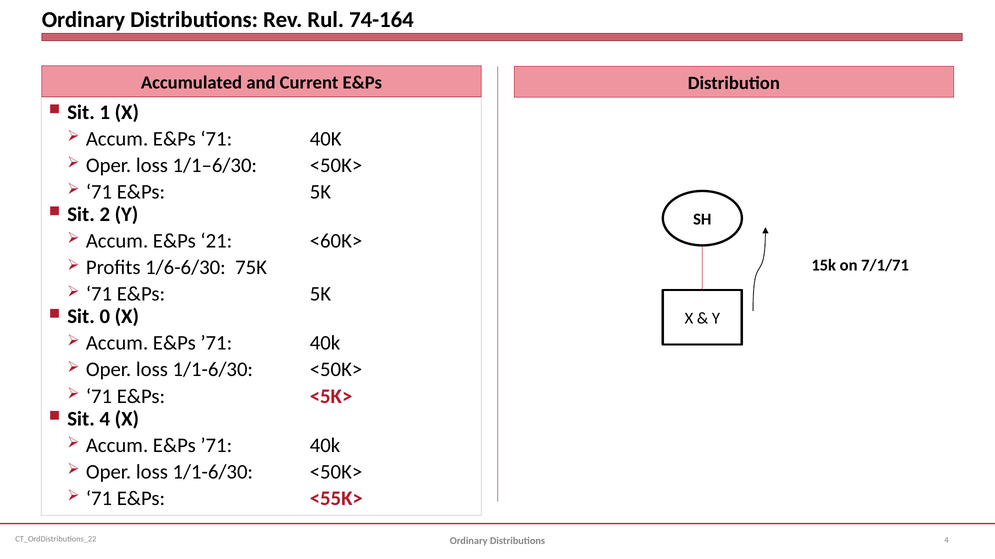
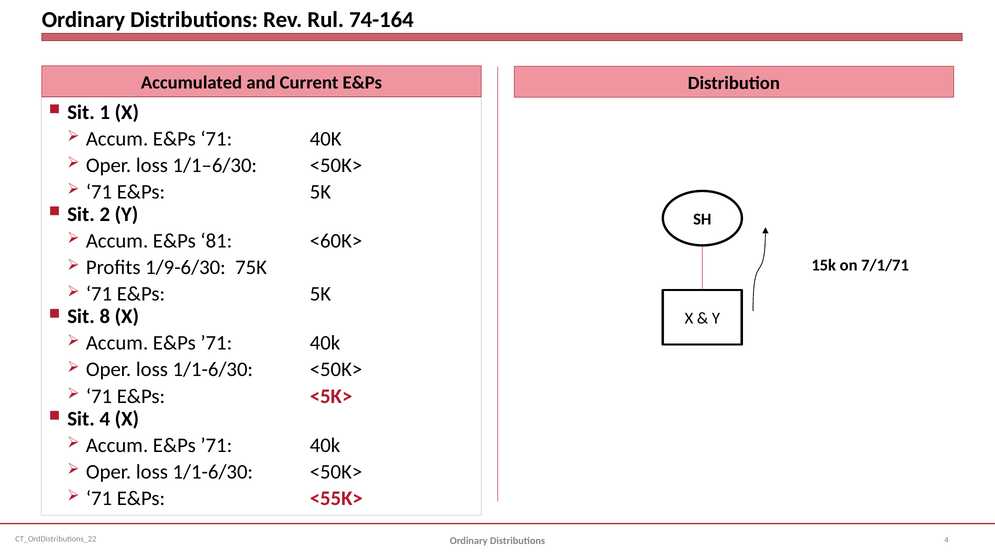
21: 21 -> 81 (216, 241)
1/6-6/30: 1/6-6/30 -> 1/9-6/30 (185, 268)
0: 0 -> 8 (105, 317)
